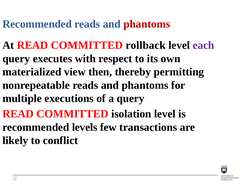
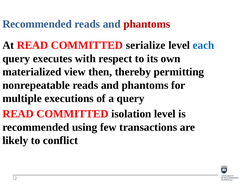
rollback: rollback -> serialize (146, 45)
each colour: purple -> blue (204, 45)
levels: levels -> using (85, 127)
